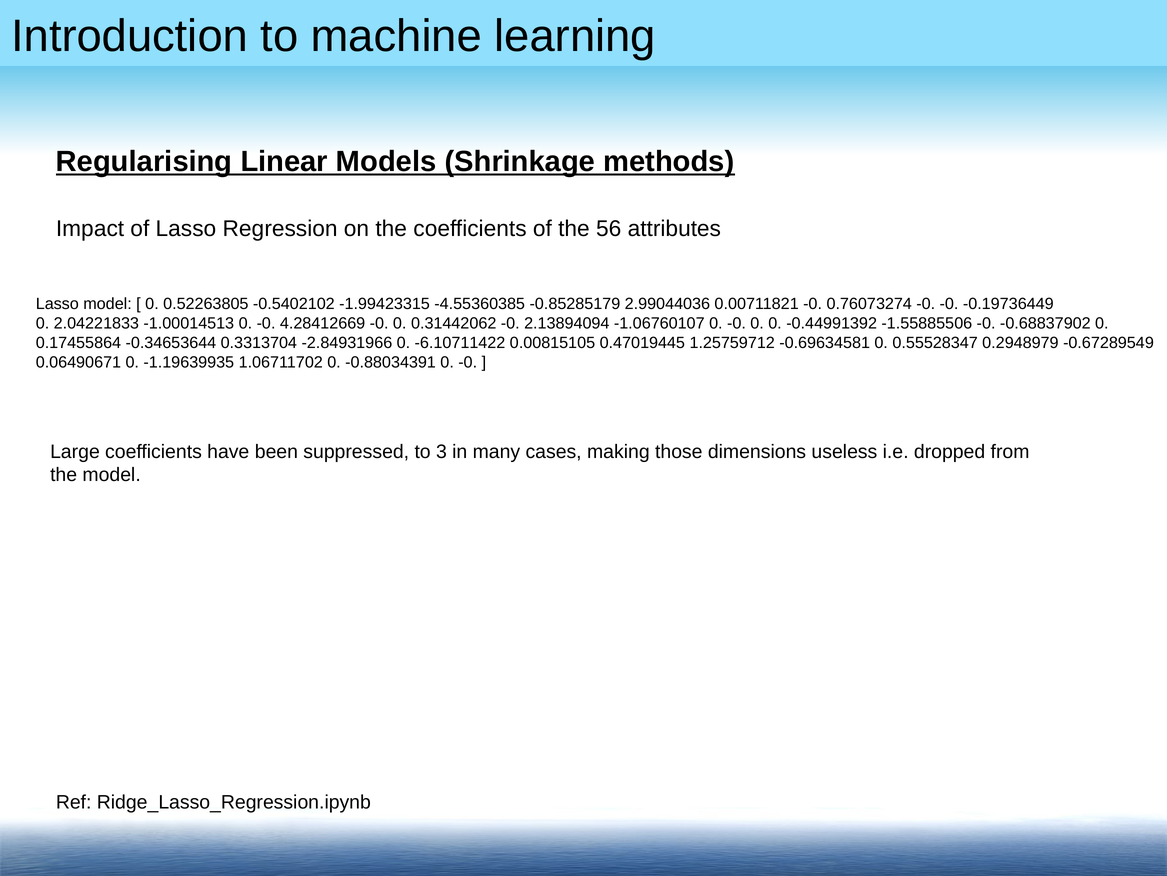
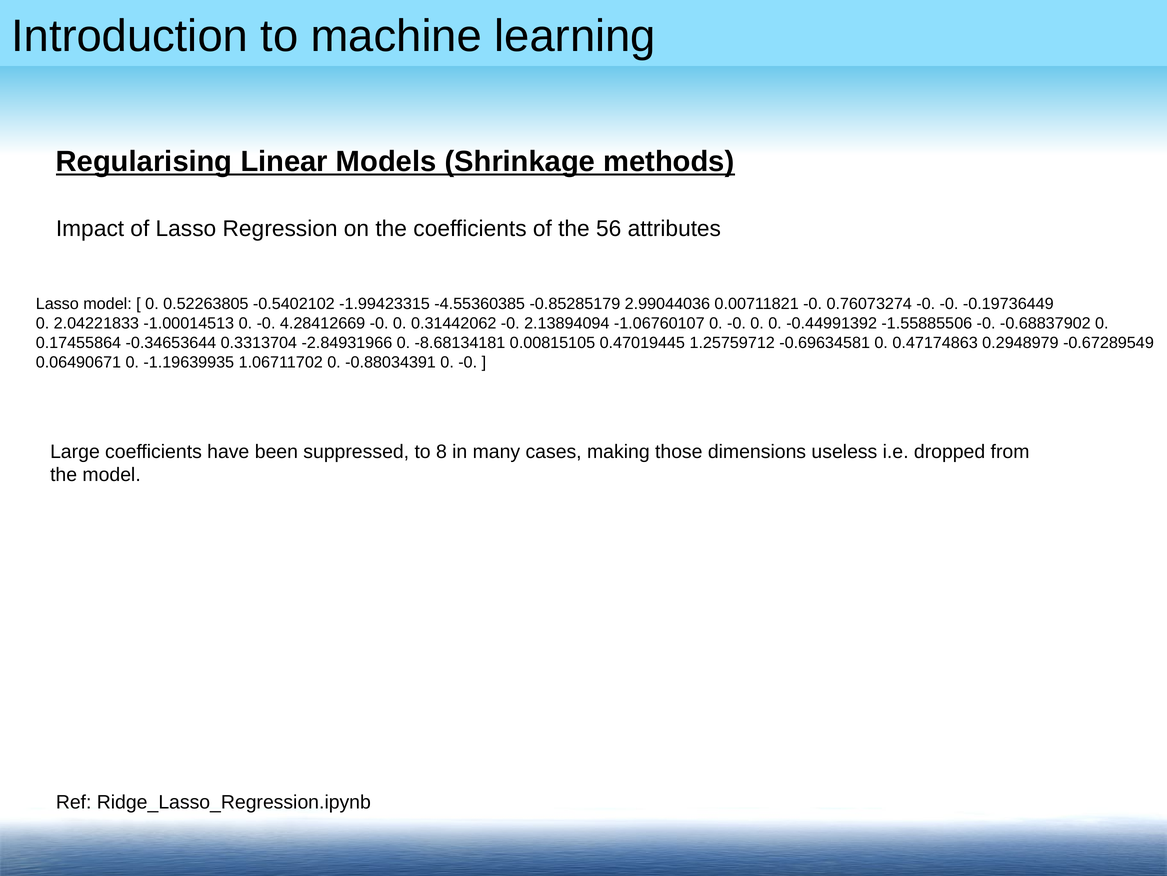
-6.10711422: -6.10711422 -> -8.68134181 (460, 343)
0.55528347: 0.55528347 -> 0.47174863 (935, 343)
3: 3 -> 8 (441, 451)
